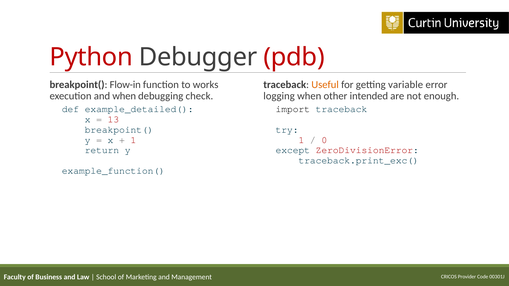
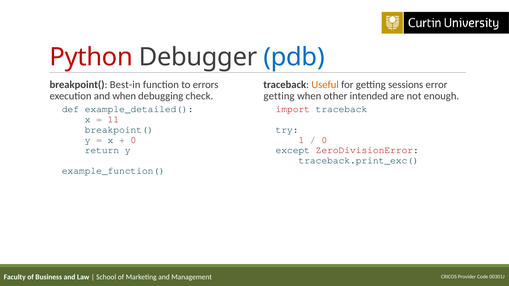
pdb colour: red -> blue (294, 57)
Flow-in: Flow-in -> Best-in (125, 85)
works: works -> errors (206, 85)
variable: variable -> sessions (406, 85)
logging: logging -> getting (279, 96)
import colour: black -> red (293, 109)
13: 13 -> 11 (113, 119)
1: 1 -> 0 (133, 140)
